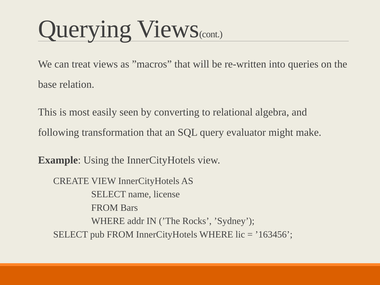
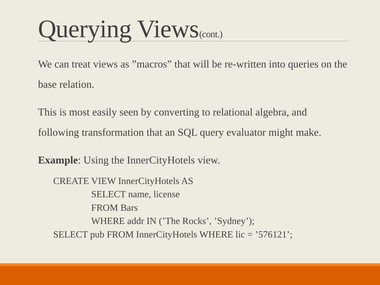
’163456: ’163456 -> ’576121 (274, 235)
